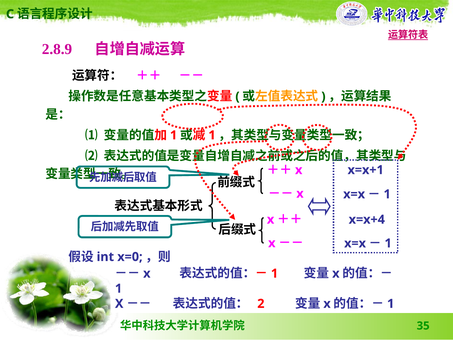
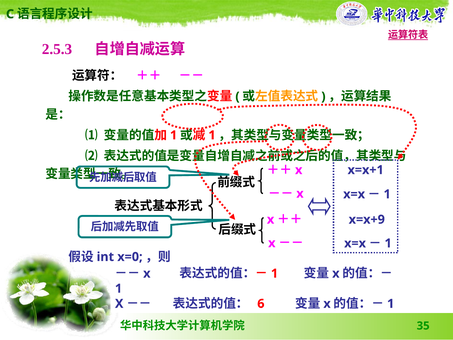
2.8.9: 2.8.9 -> 2.5.3 (57, 49)
x=x+4: x=x+4 -> x=x+9 (367, 219)
2: 2 -> 6 (261, 303)
